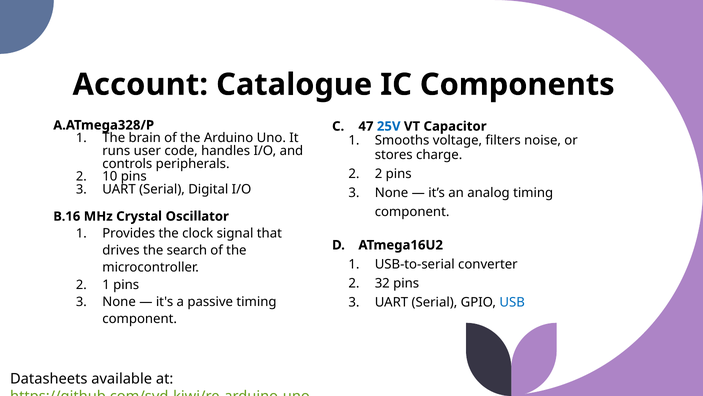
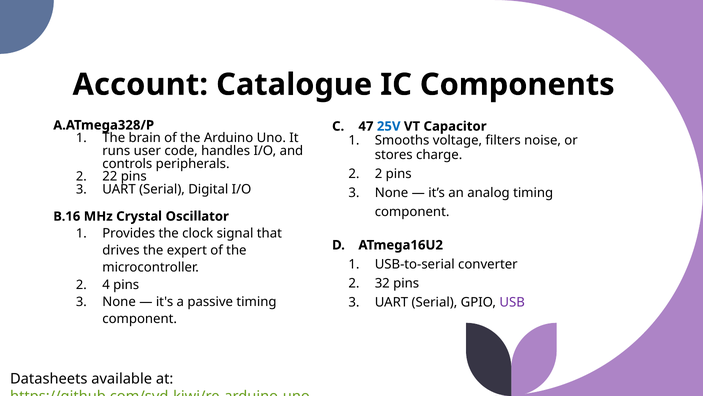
10: 10 -> 22 (110, 176)
search: search -> expert (187, 250)
2 1: 1 -> 4 (106, 284)
USB colour: blue -> purple (512, 302)
